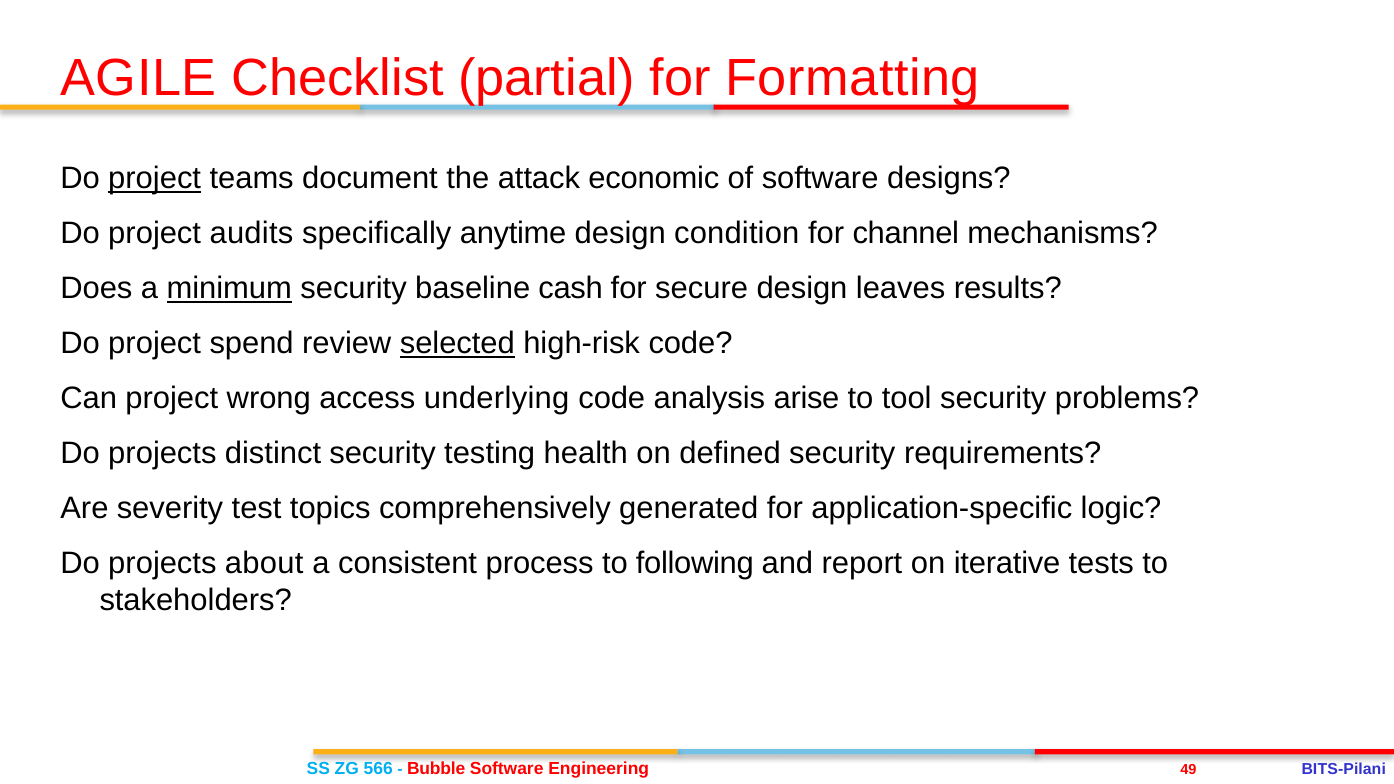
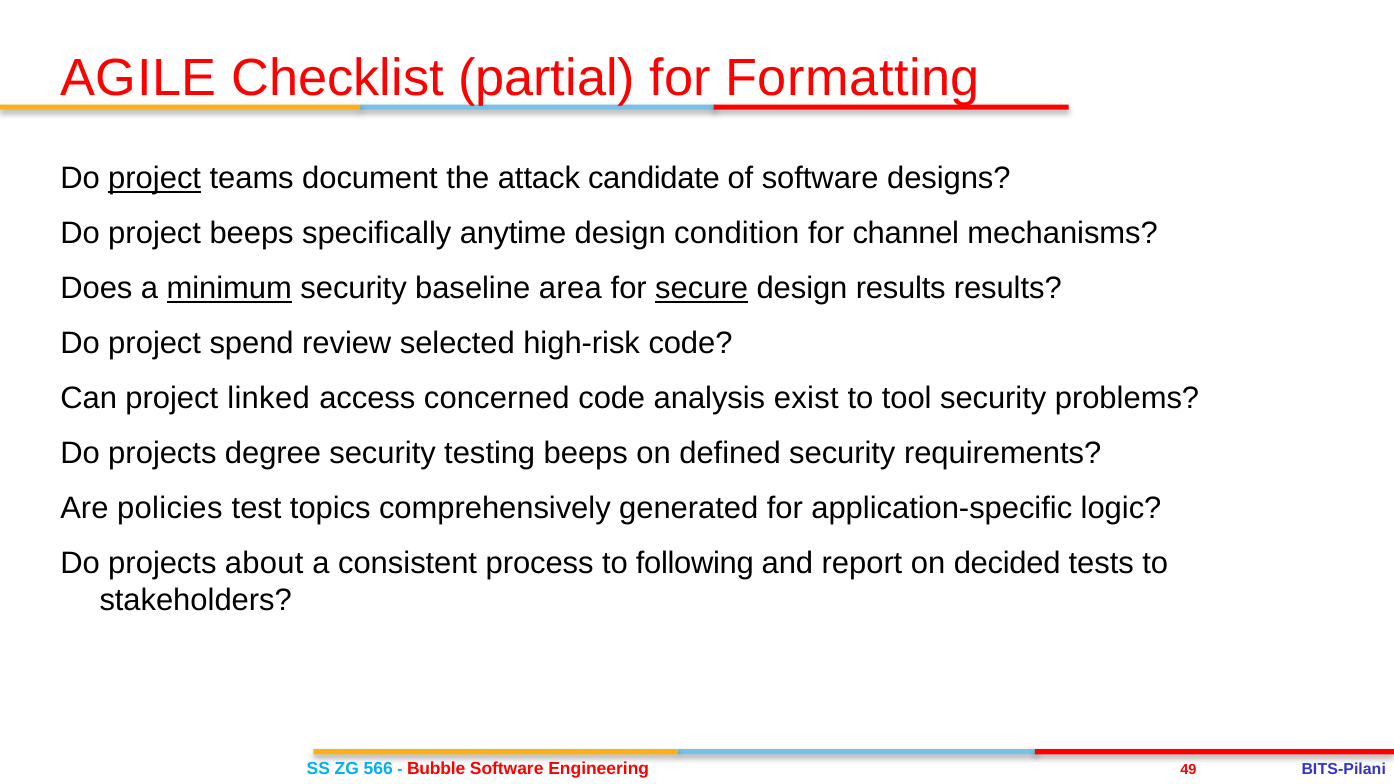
economic: economic -> candidate (654, 178)
project audits: audits -> beeps (252, 233)
cash: cash -> area (570, 288)
secure underline: none -> present (702, 288)
design leaves: leaves -> results (901, 288)
selected underline: present -> none (457, 343)
wrong: wrong -> linked (269, 398)
underlying: underlying -> concerned (497, 398)
arise: arise -> exist (806, 398)
distinct: distinct -> degree (273, 453)
testing health: health -> beeps (586, 453)
severity: severity -> policies (170, 508)
iterative: iterative -> decided (1007, 563)
